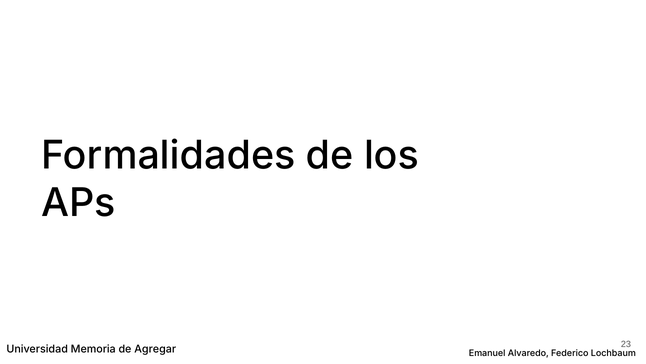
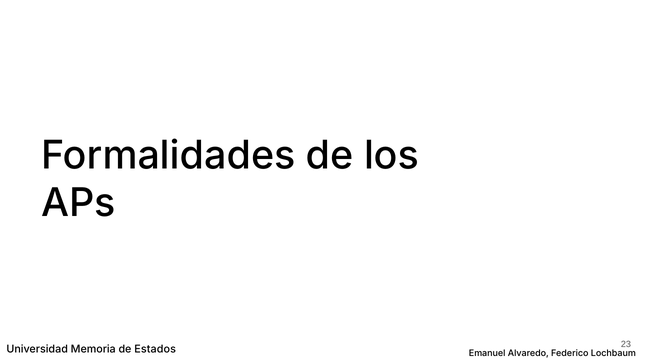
Agregar: Agregar -> Estados (155, 349)
